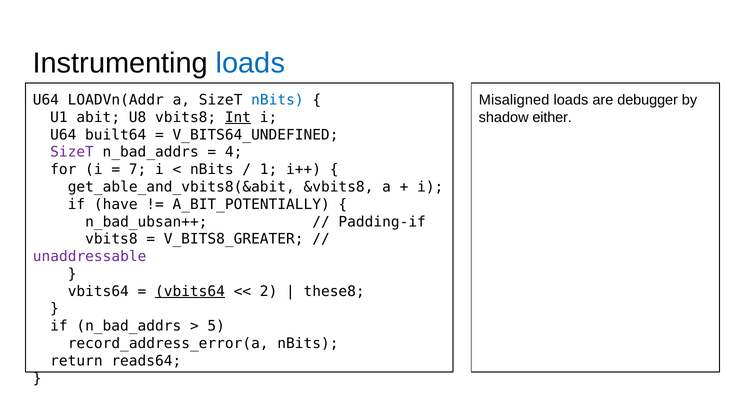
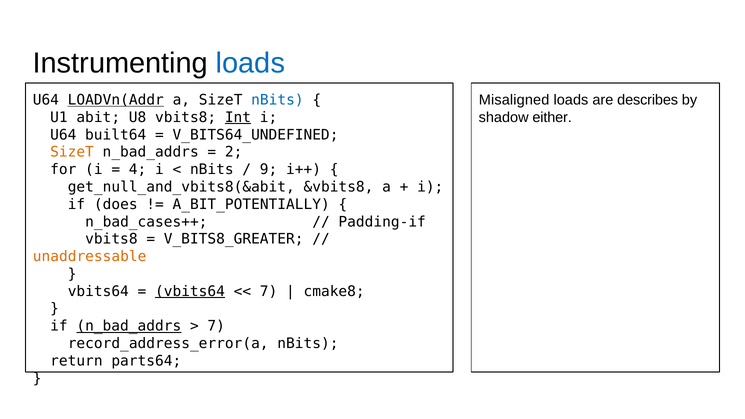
debugger: debugger -> describes (648, 100)
LOADVn(Addr underline: none -> present (116, 100)
SizeT colour: purple -> orange (72, 152)
4: 4 -> 2 (234, 152)
7: 7 -> 4 (138, 170)
1: 1 -> 9 (269, 170)
get_able_and_vbits8(&abit: get_able_and_vbits8(&abit -> get_null_and_vbits8(&abit (181, 187)
have: have -> does (116, 204)
n_bad_ubsan++: n_bad_ubsan++ -> n_bad_cases++ (146, 222)
unaddressable colour: purple -> orange (90, 257)
2: 2 -> 7 (269, 291)
these8: these8 -> cmake8 (334, 291)
n_bad_addrs underline: none -> present (129, 326)
5: 5 -> 7 (216, 326)
reads64: reads64 -> parts64 (146, 361)
